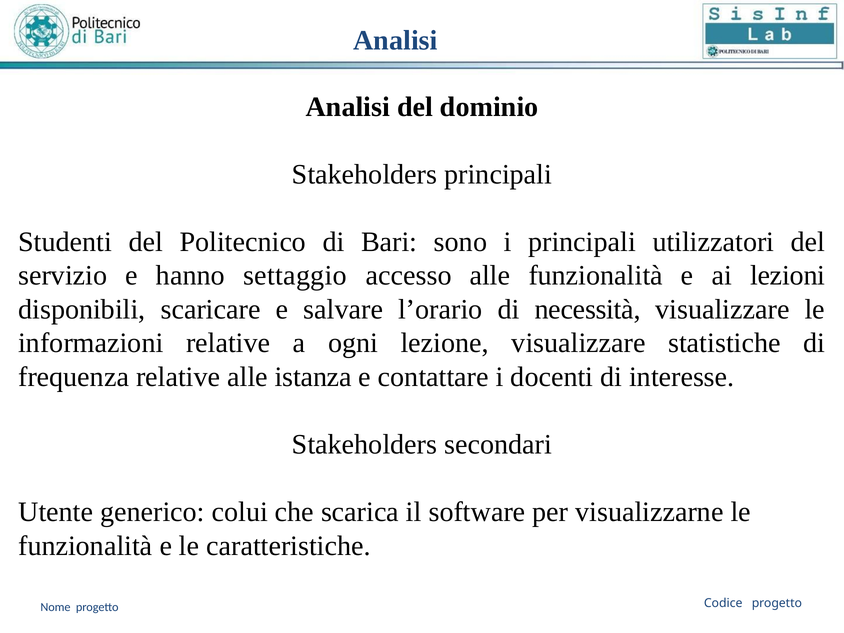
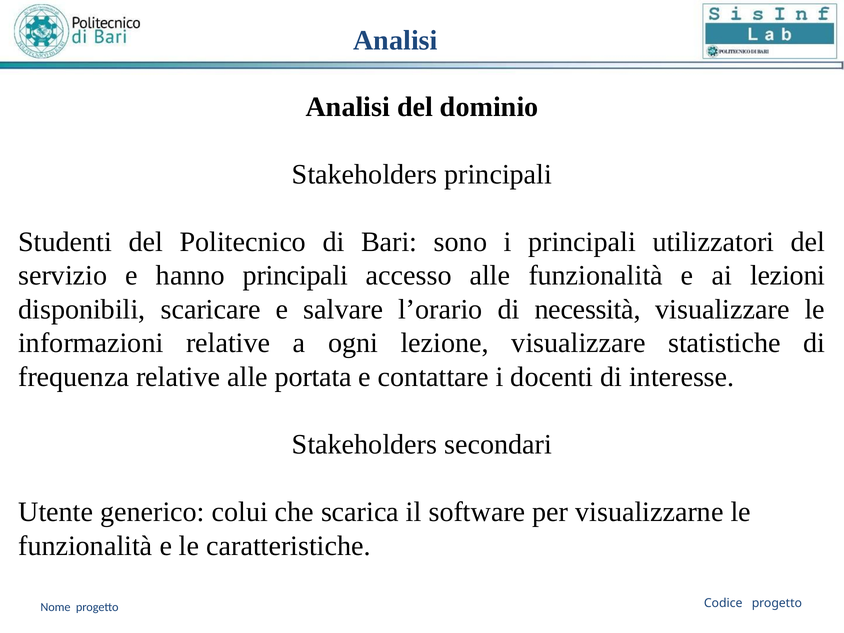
hanno settaggio: settaggio -> principali (295, 276)
istanza: istanza -> portata (313, 377)
